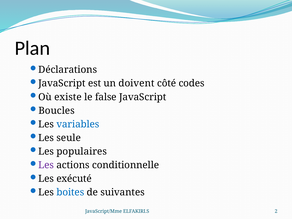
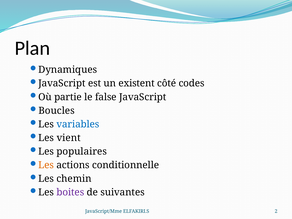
Déclarations: Déclarations -> Dynamiques (68, 70)
doivent: doivent -> existent (137, 83)
existe: existe -> partie (68, 97)
seule: seule -> vient (69, 138)
Les colour: purple -> orange (46, 165)
exécuté: exécuté -> chemin (74, 179)
boites colour: blue -> purple (70, 192)
